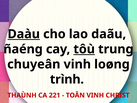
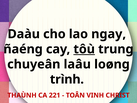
Daàu underline: present -> none (24, 34)
daãu: daãu -> ngay (109, 34)
chuyeân vinh: vinh -> laâu (77, 64)
